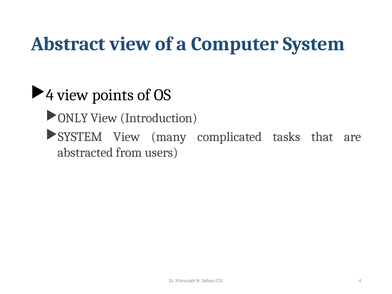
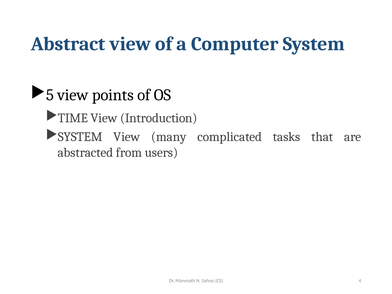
4: 4 -> 5 (50, 95)
ONLY: ONLY -> TIME (73, 118)
